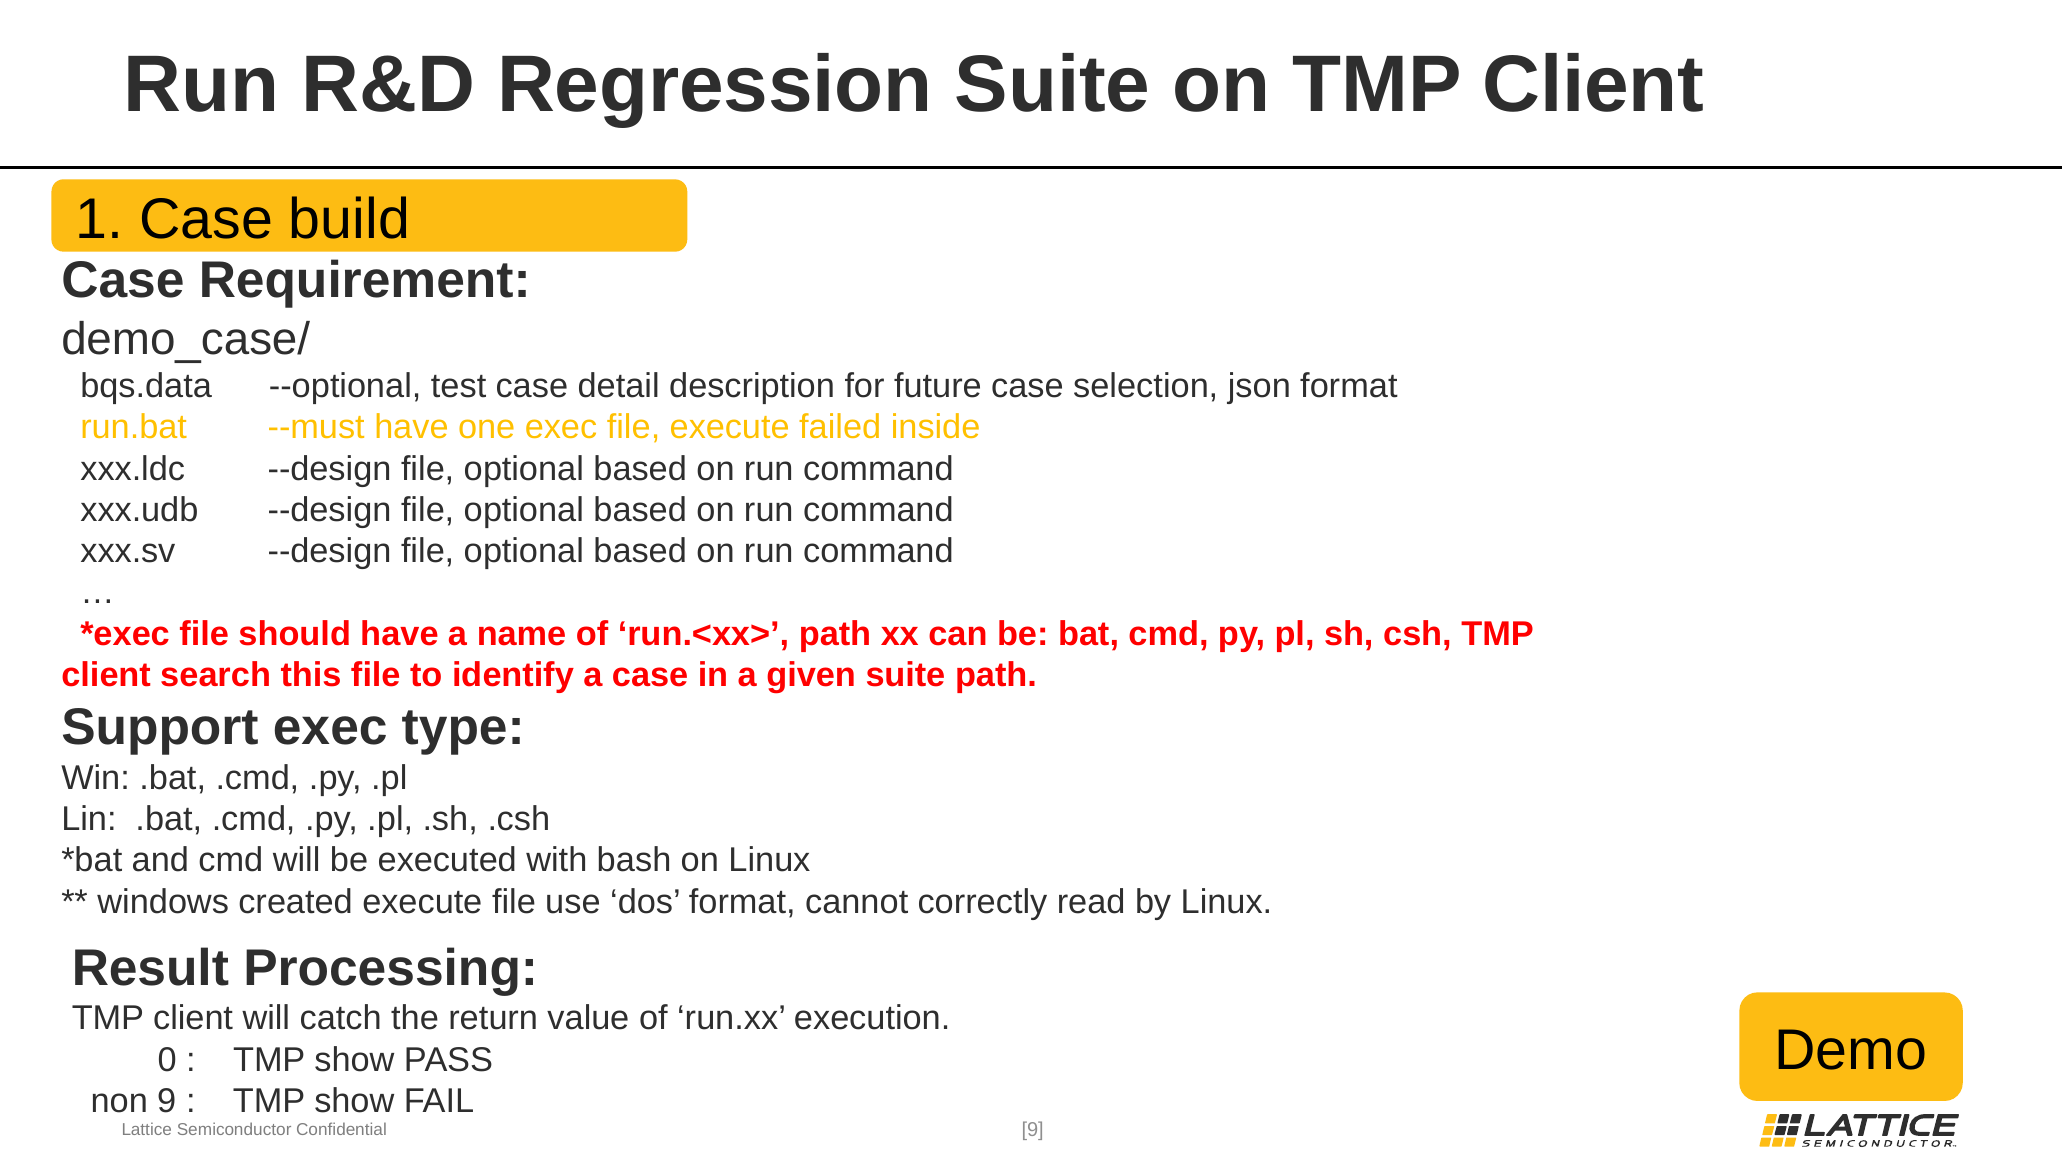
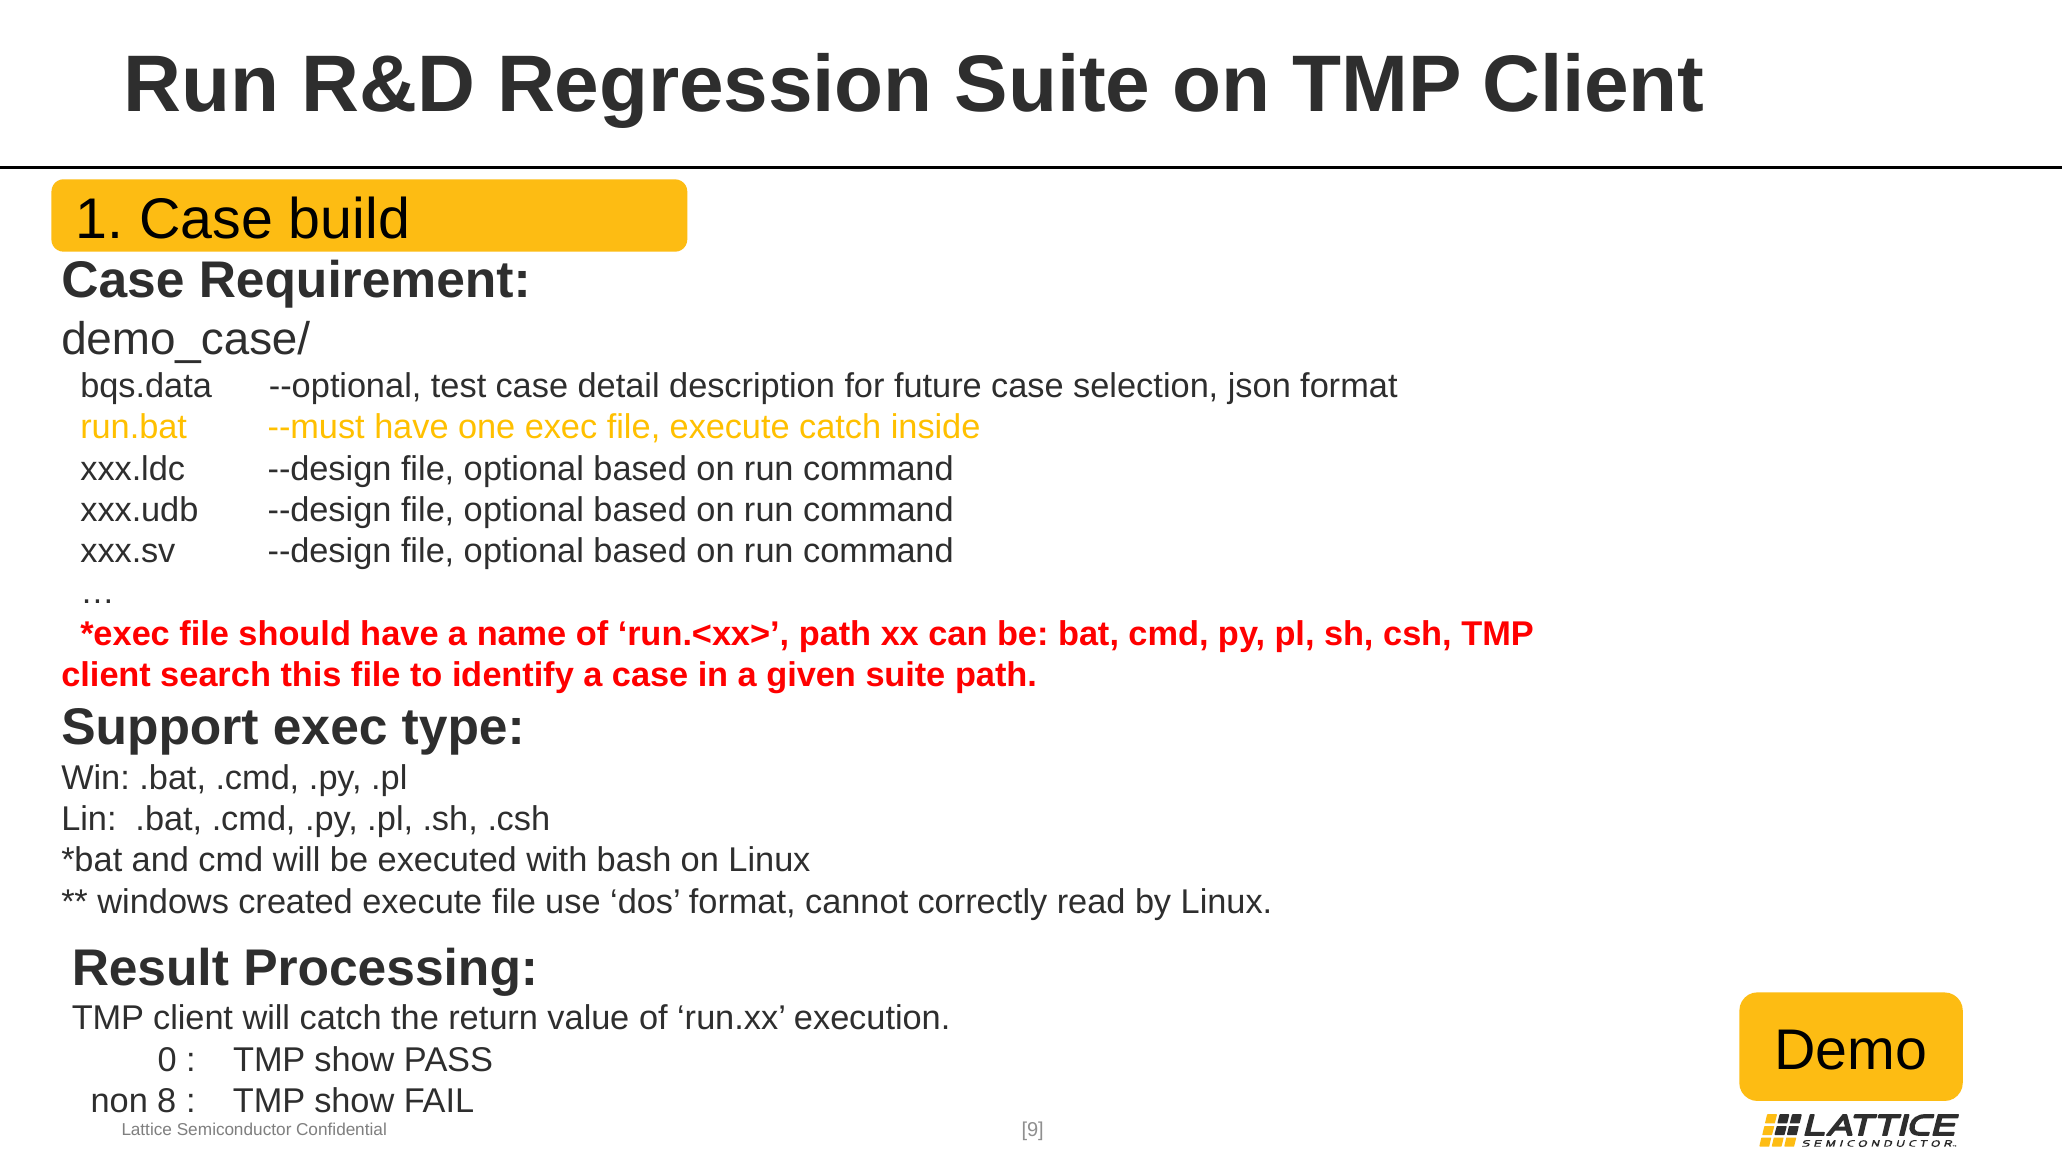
execute failed: failed -> catch (840, 427)
non 9: 9 -> 8 (167, 1101)
